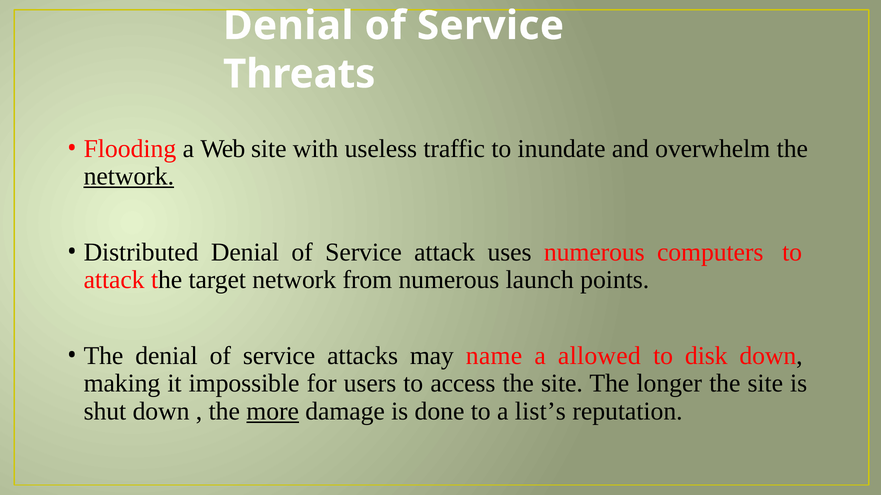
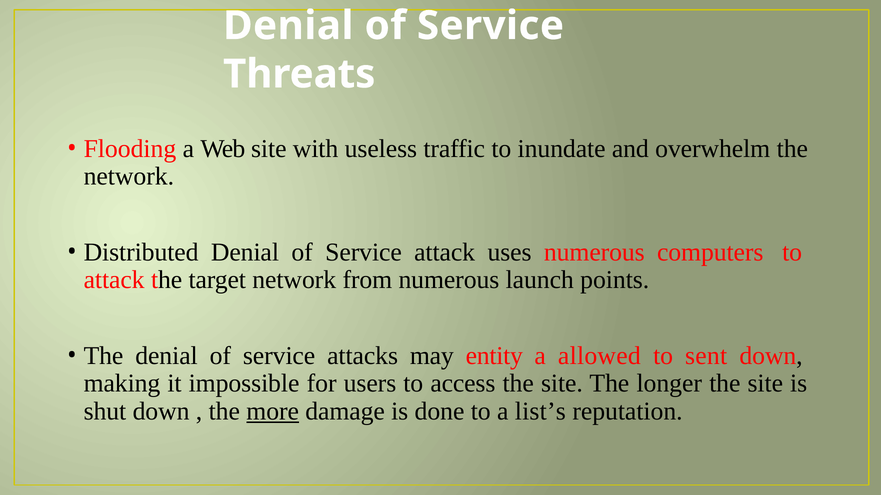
network underline: present -> none (129, 177)
name: name -> entity (494, 356)
disk: disk -> sent (706, 356)
